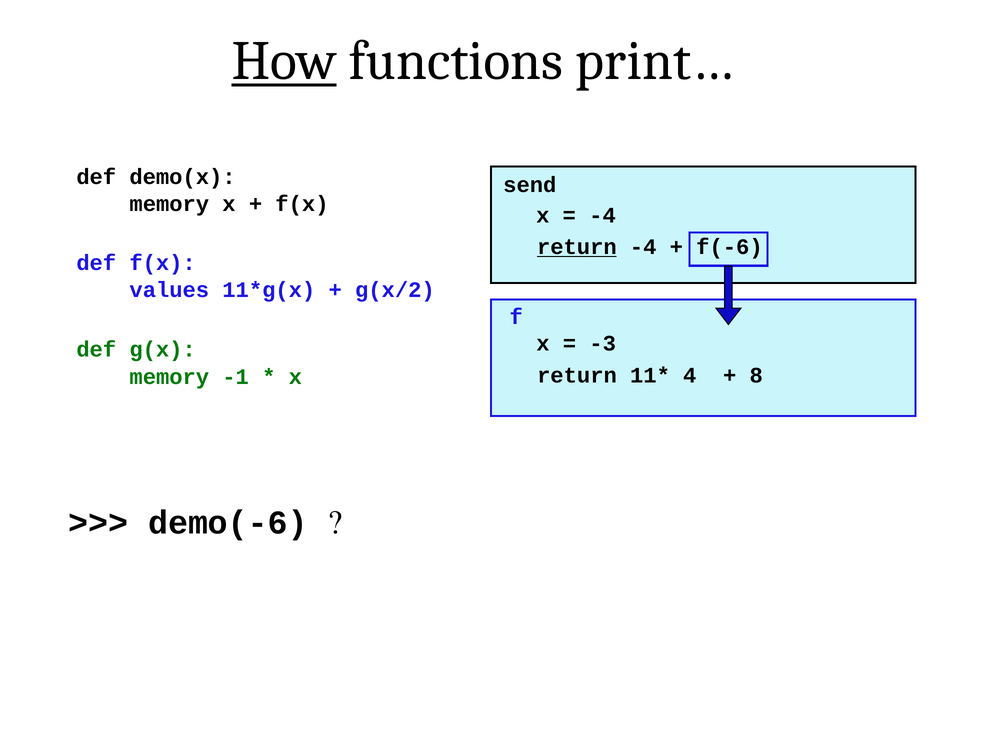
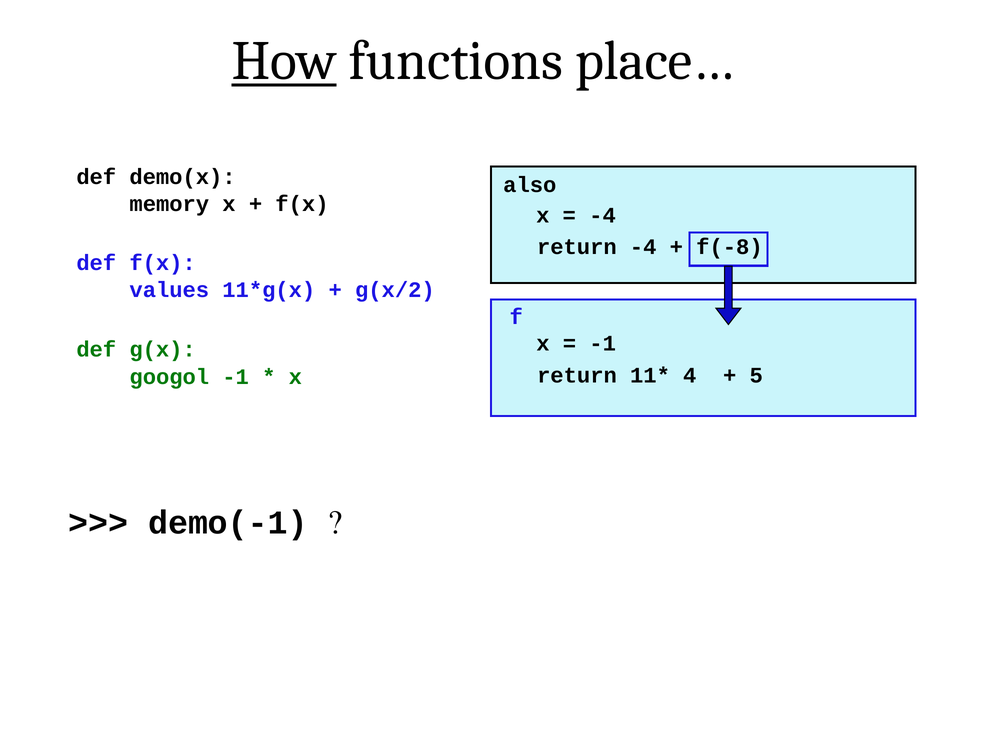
print…: print… -> place… (655, 61)
send: send -> also (530, 185)
return underline: present -> none (577, 247)
f(-6: f(-6 -> f(-8 (729, 247)
-3: -3 -> -1 (603, 344)
8: 8 -> 5 (756, 375)
memory: memory -> googol (169, 377)
demo(-6: demo(-6 -> demo(-1 (228, 523)
